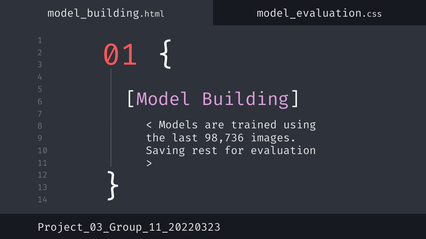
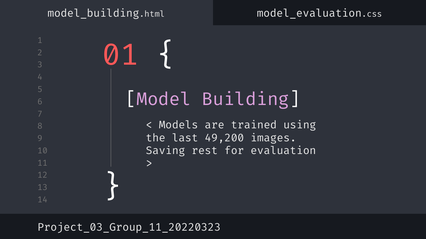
98,736: 98,736 -> 49,200 (224, 138)
